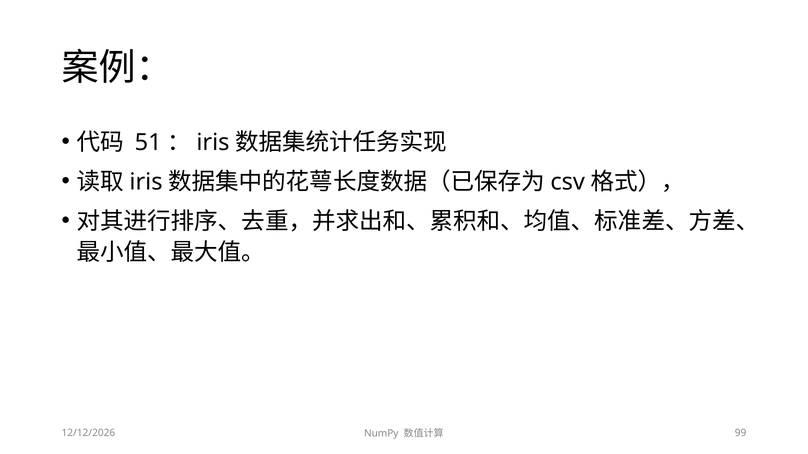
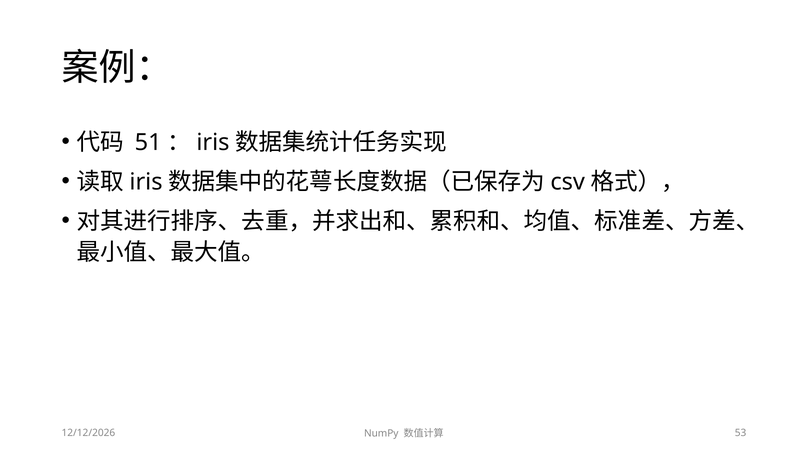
99: 99 -> 53 (741, 433)
